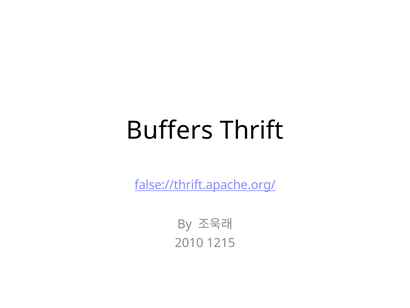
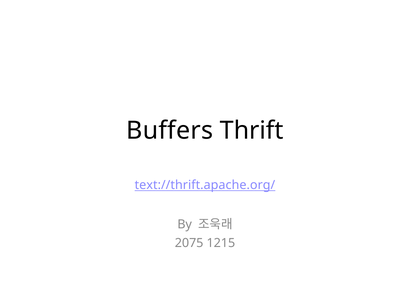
false://thrift.apache.org/: false://thrift.apache.org/ -> text://thrift.apache.org/ (205, 185)
2010: 2010 -> 2075 (189, 243)
